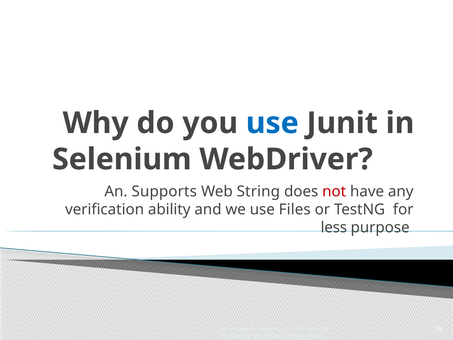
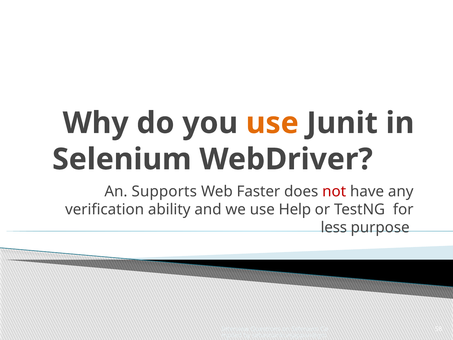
use colour: blue -> orange (272, 123)
String: String -> Faster (258, 191)
Files: Files -> Help (295, 209)
